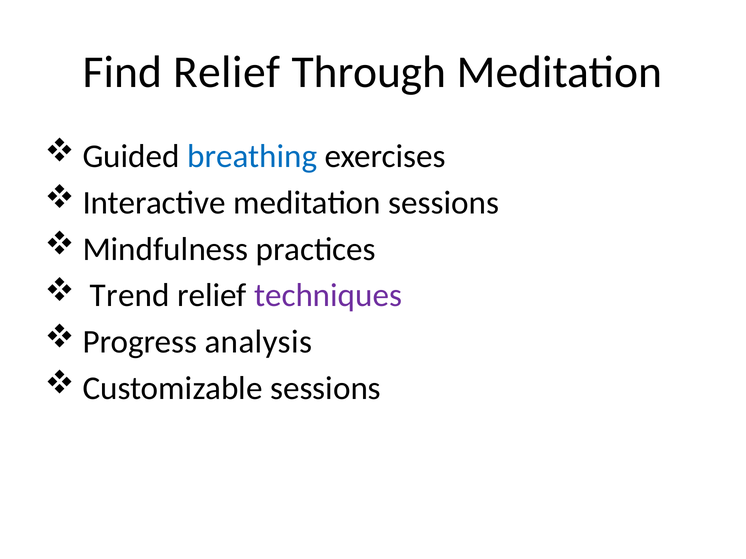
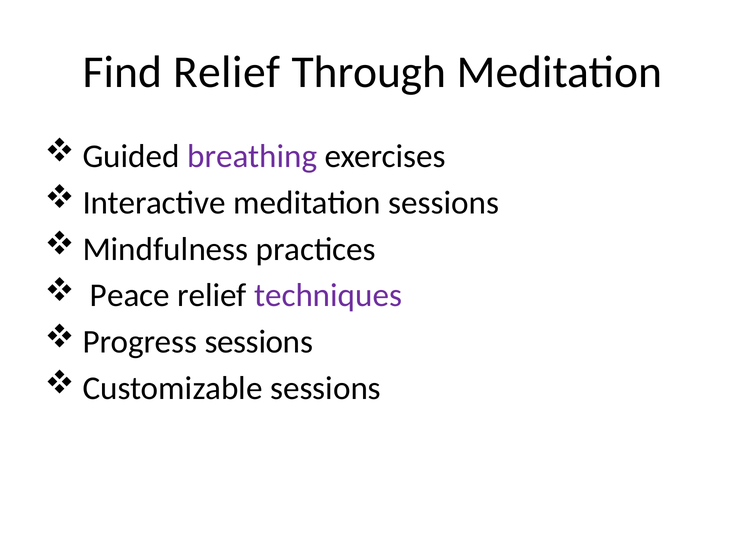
breathing colour: blue -> purple (252, 156)
Trend: Trend -> Peace (130, 296)
Progress analysis: analysis -> sessions (259, 342)
